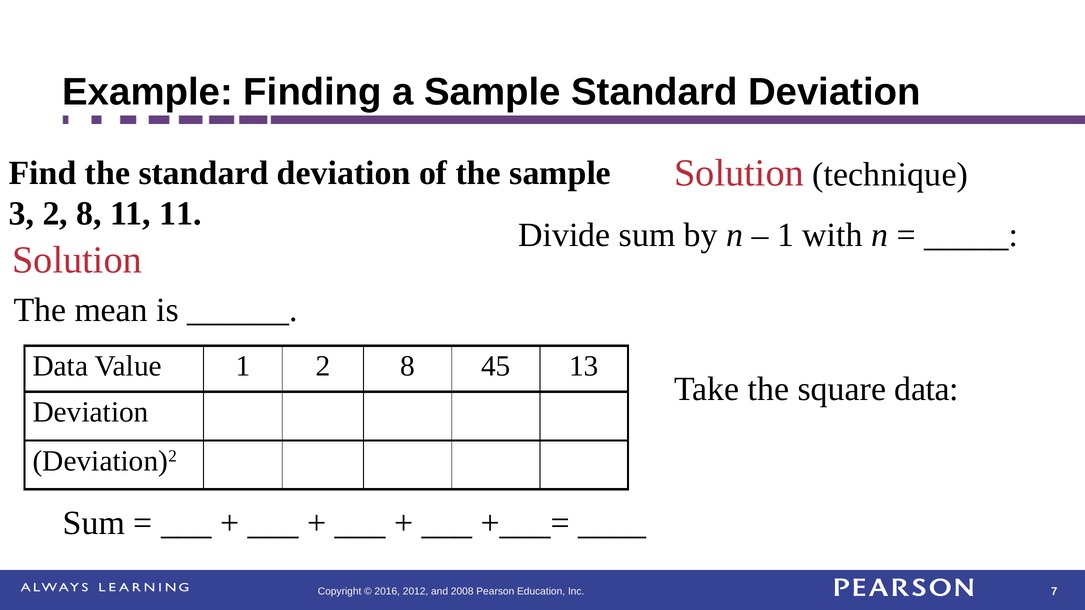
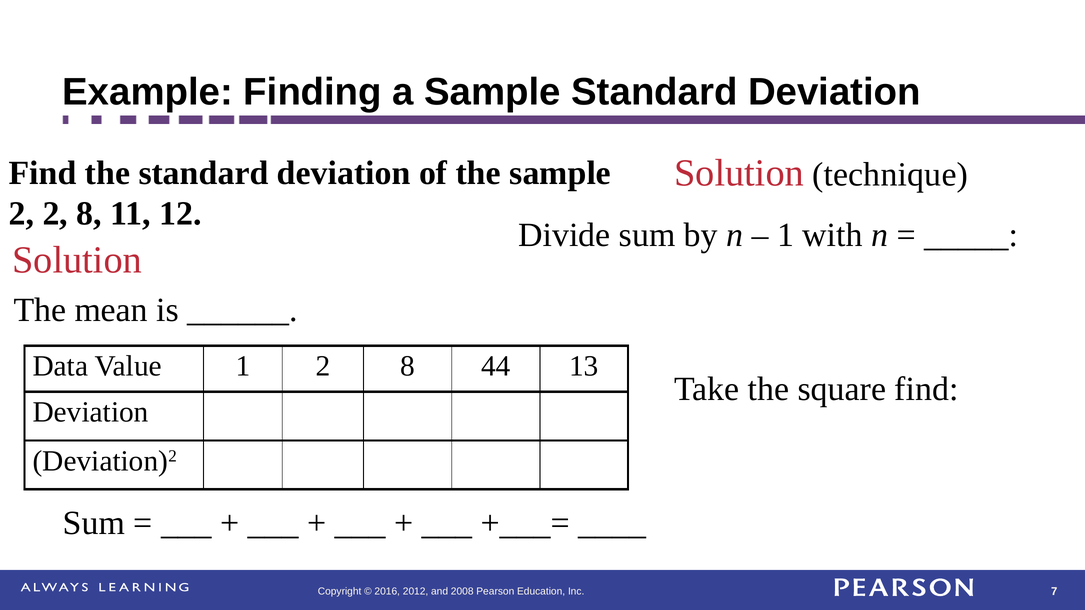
3: 3 -> 2 (21, 214)
11 11: 11 -> 12 (180, 214)
45: 45 -> 44 (496, 366)
square data: data -> find (926, 389)
